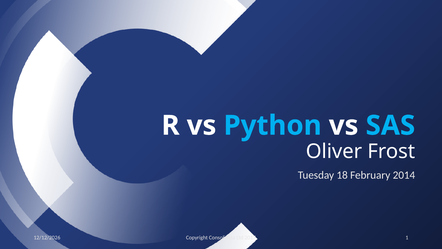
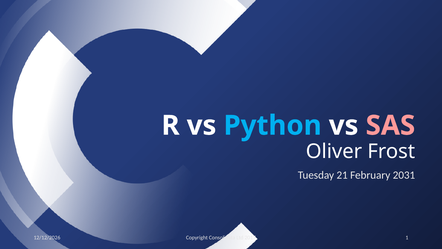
SAS colour: light blue -> pink (390, 125)
18: 18 -> 21 (342, 175)
2014: 2014 -> 2031 (404, 175)
